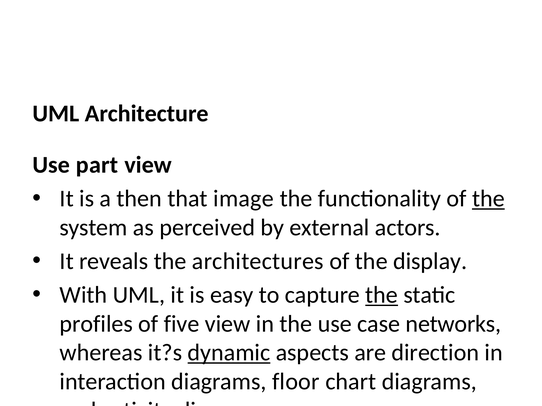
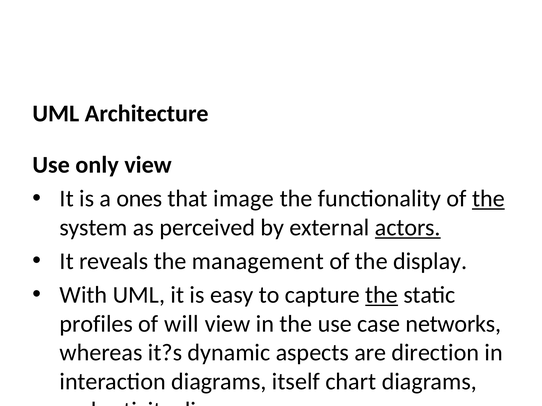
part: part -> only (97, 165)
then: then -> ones (139, 199)
actors underline: none -> present (408, 228)
architectures: architectures -> management (258, 262)
five: five -> will (182, 324)
dynamic underline: present -> none (229, 353)
floor: floor -> itself (296, 382)
